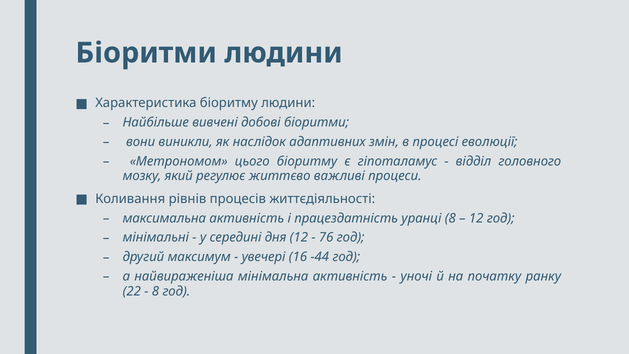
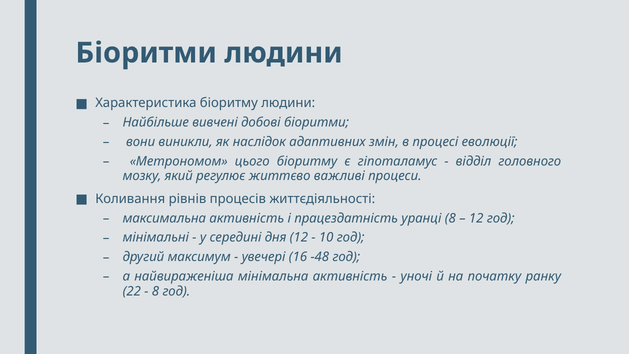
76: 76 -> 10 (326, 237)
-44: -44 -> -48 (320, 257)
